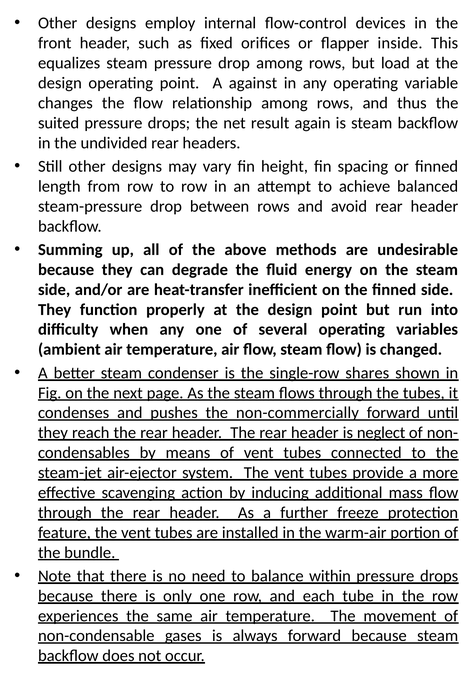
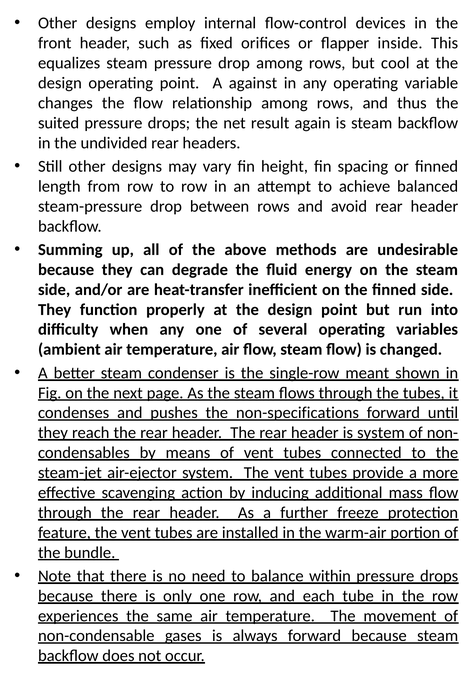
load: load -> cool (395, 63)
shares: shares -> meant (367, 373)
non-commercially: non-commercially -> non-specifications (297, 413)
is neglect: neglect -> system (381, 433)
